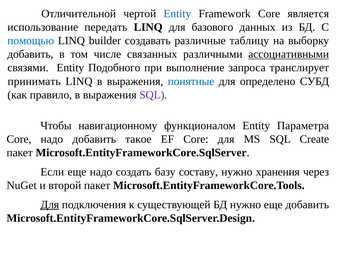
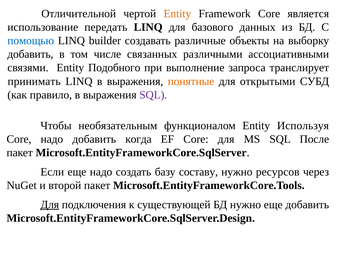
Entity colour: blue -> orange (177, 14)
таблицу: таблицу -> объекты (249, 41)
ассоциативными underline: present -> none (289, 54)
понятные colour: blue -> orange (191, 81)
определено: определено -> открытыми (268, 81)
навигационному: навигационному -> необязательным (118, 126)
Параметра: Параметра -> Используя (303, 126)
такое: такое -> когда (138, 139)
Create: Create -> После (314, 139)
хранения: хранения -> ресурсов (278, 172)
